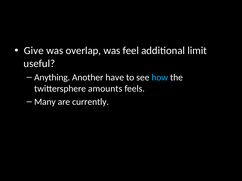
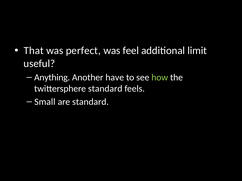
Give: Give -> That (34, 51)
overlap: overlap -> perfect (83, 51)
how colour: light blue -> light green (160, 78)
twittersphere amounts: amounts -> standard (105, 89)
Many: Many -> Small (45, 102)
are currently: currently -> standard (90, 102)
